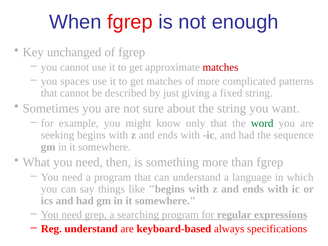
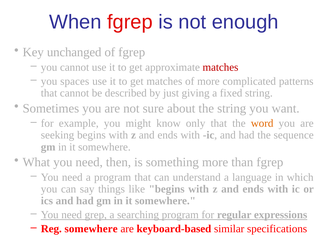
word colour: green -> orange (262, 123)
Reg understand: understand -> somewhere (91, 229)
always: always -> similar (229, 229)
